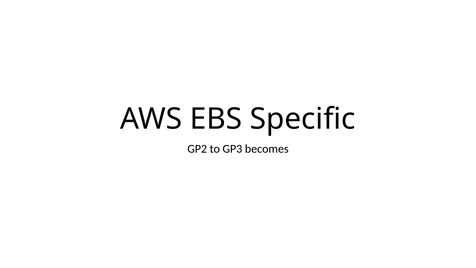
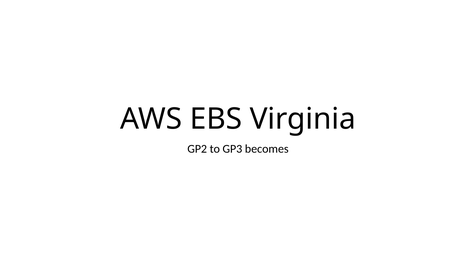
Specific: Specific -> Virginia (303, 119)
